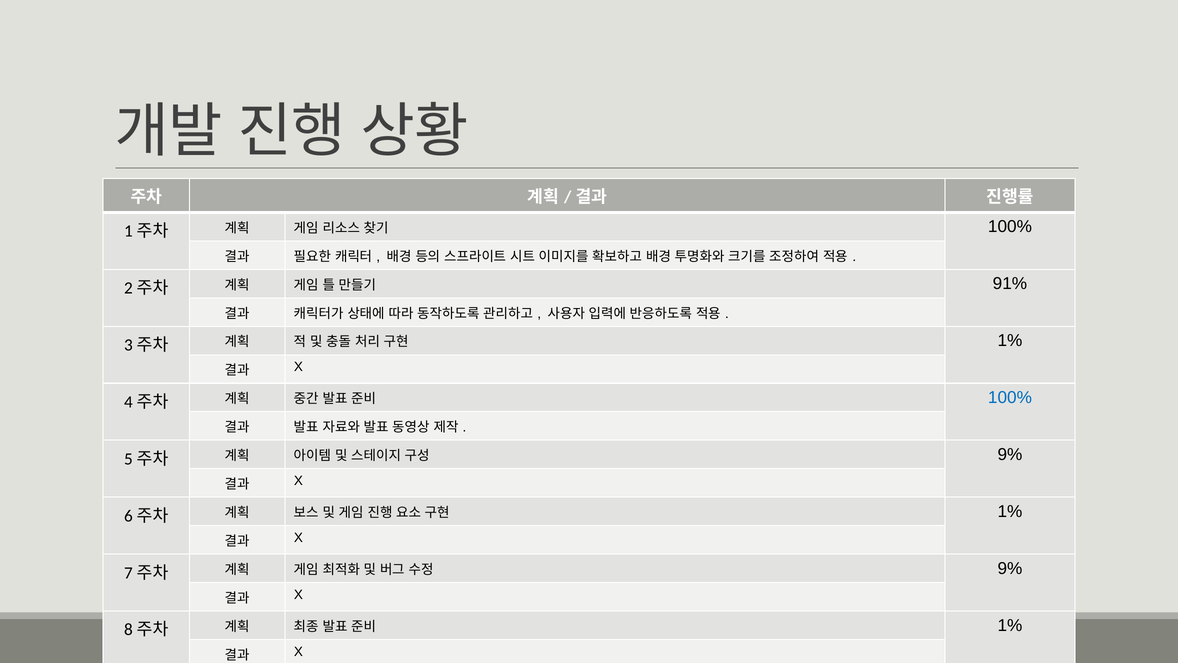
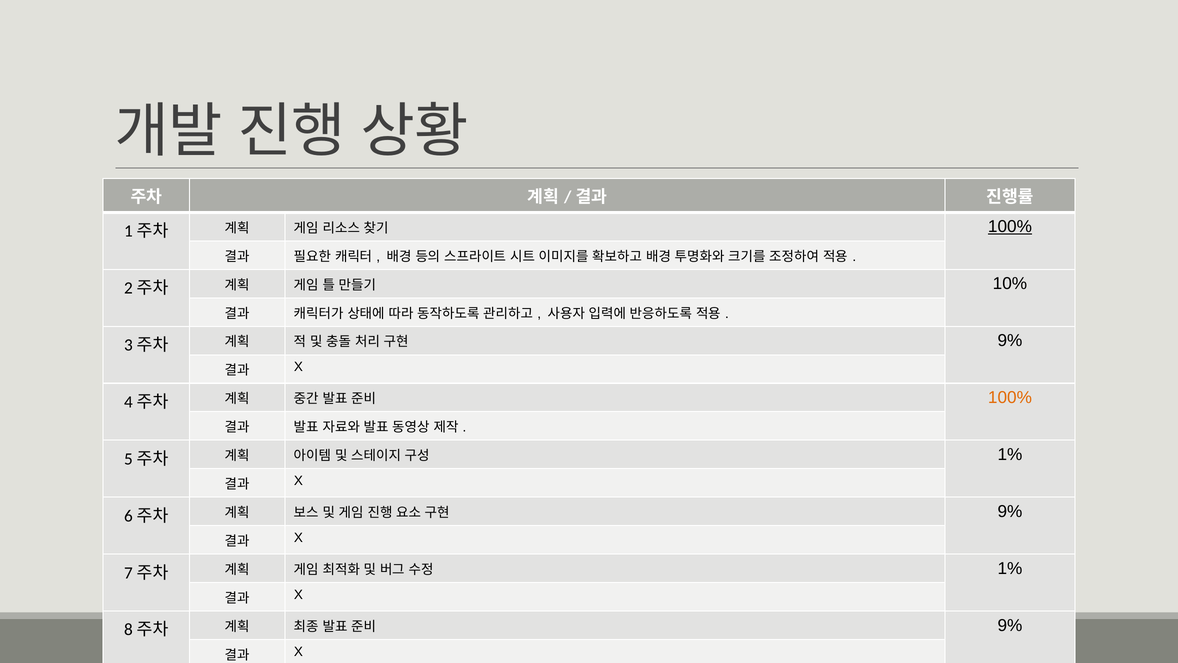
100% underline: none -> present (1010, 227)
91%: 91% -> 10% (1010, 284)
1%: 1% -> 9% (1010, 340)
100% colour: blue -> orange (1010, 397)
9%: 9% -> 1% (1010, 454)
1%: 1% -> 9% (1010, 511)
9%: 9% -> 1% (1010, 568)
1%: 1% -> 9% (1010, 625)
